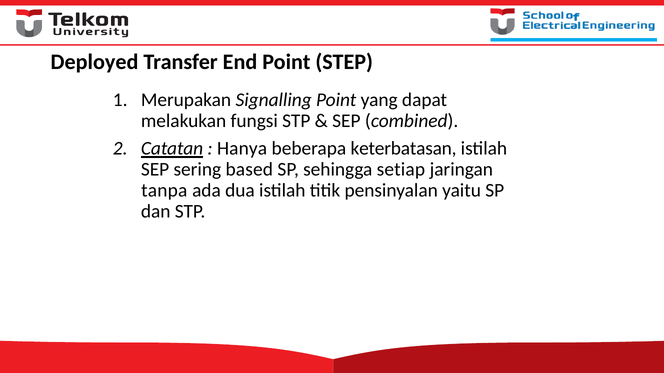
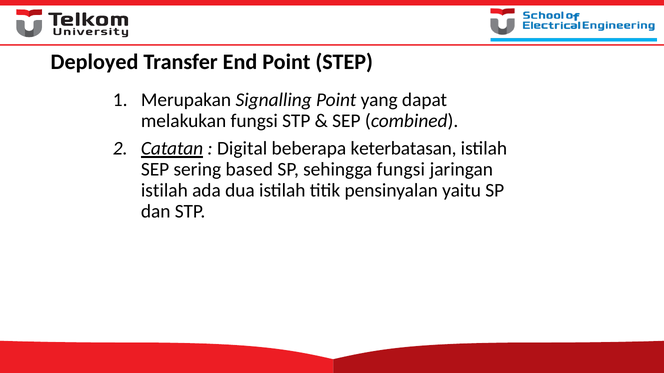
Hanya: Hanya -> Digital (242, 149)
sehingga setiap: setiap -> fungsi (401, 170)
tanpa: tanpa -> istilah (164, 191)
